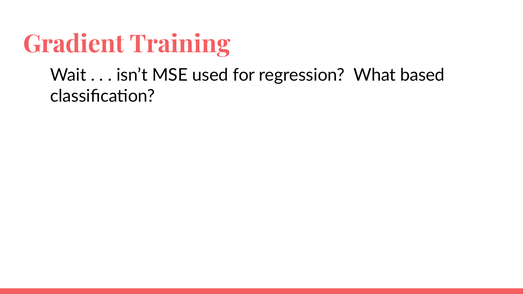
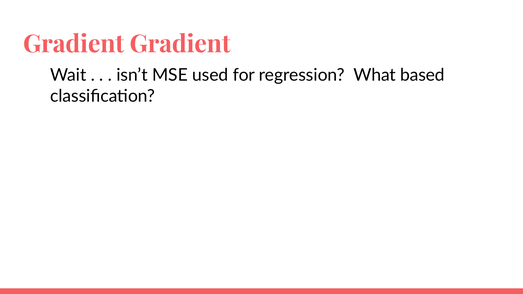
Gradient Training: Training -> Gradient (180, 44)
